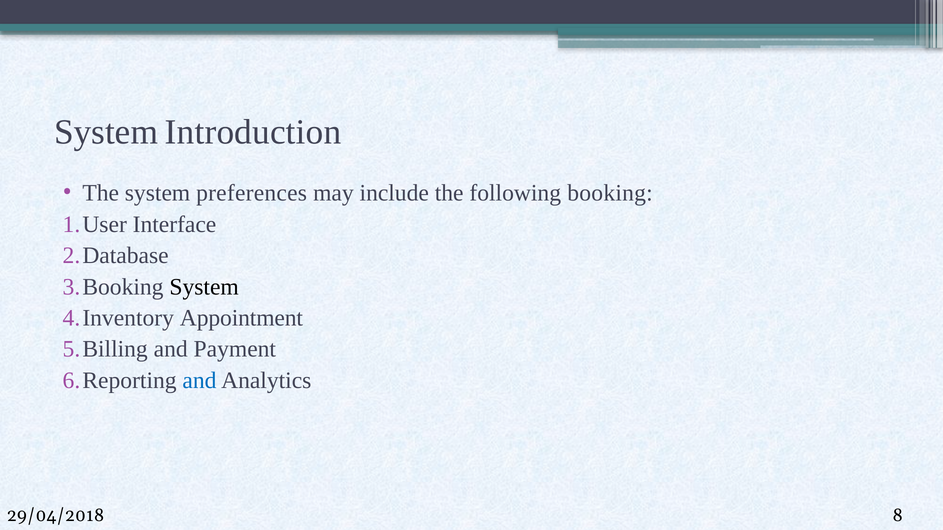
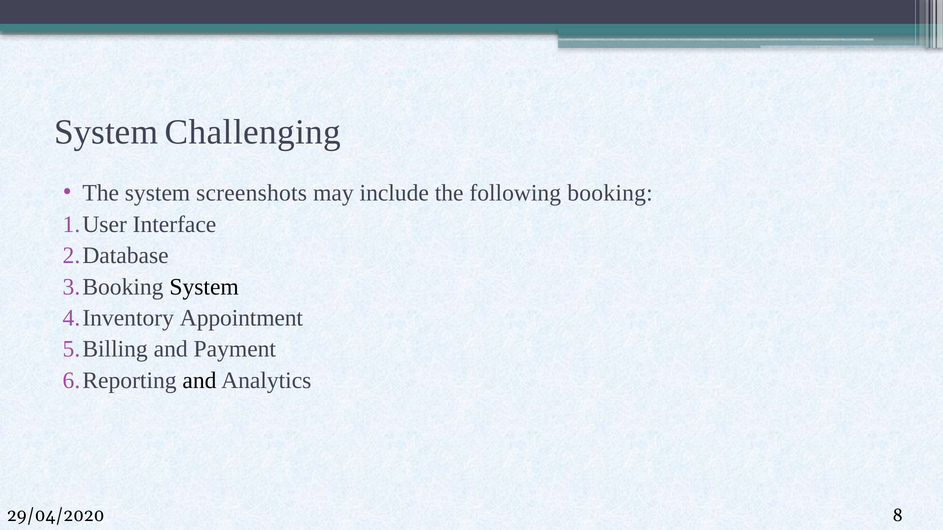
Introduction: Introduction -> Challenging (253, 132)
preferences: preferences -> screenshots (252, 193)
and colour: blue -> black (200, 381)
29/04/2018: 29/04/2018 -> 29/04/2020 (56, 516)
